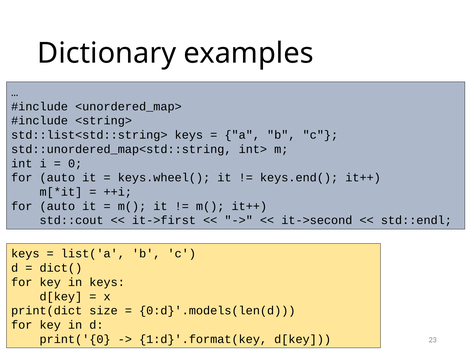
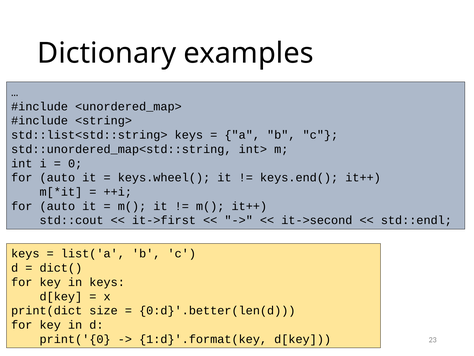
0:d}'.models(len(d: 0:d}'.models(len(d -> 0:d}'.better(len(d (217, 310)
